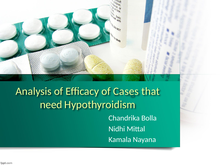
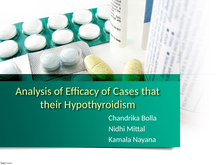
need: need -> their (51, 105)
